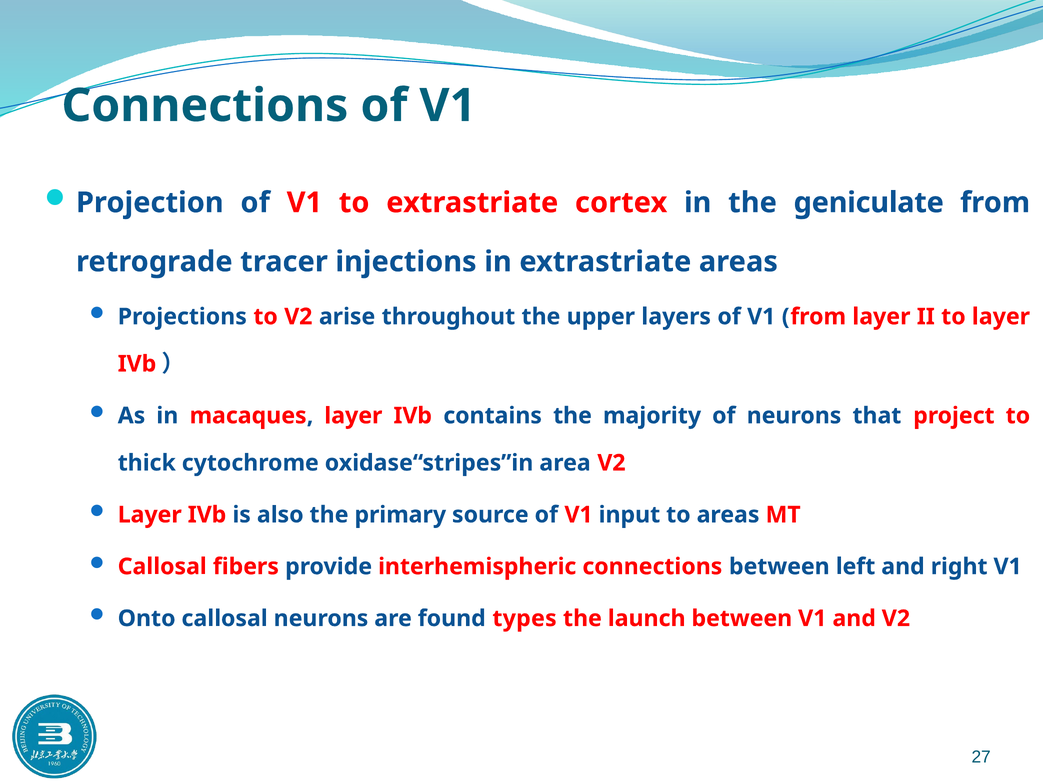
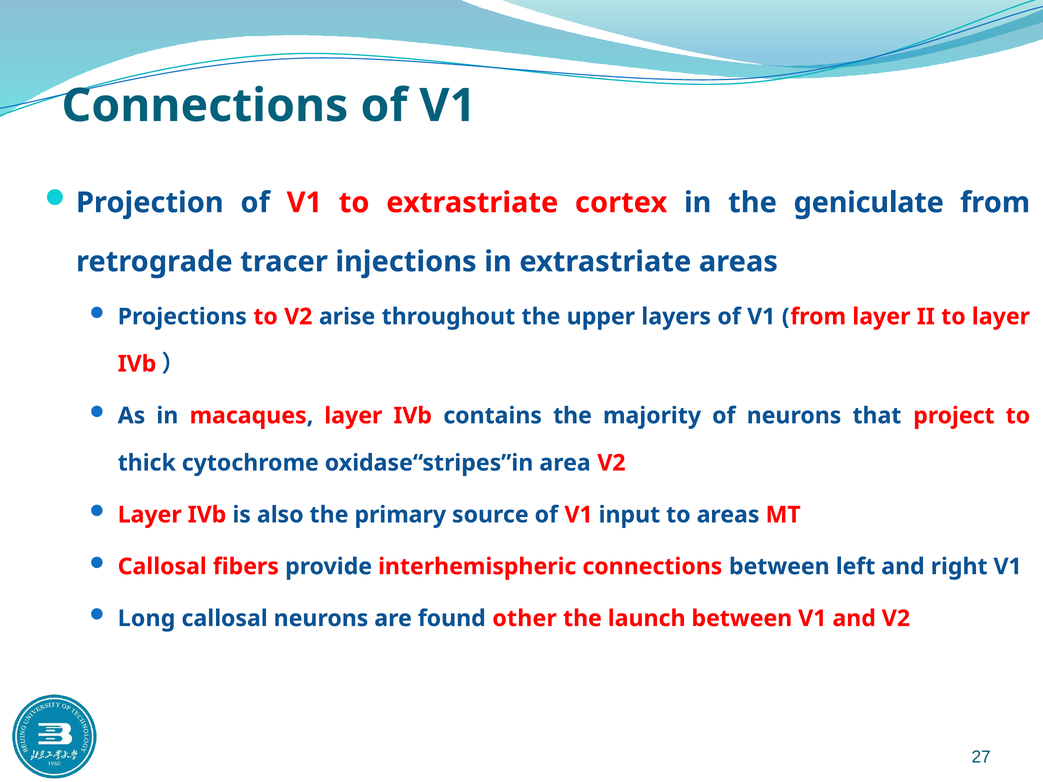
Onto: Onto -> Long (147, 619)
types: types -> other (525, 619)
